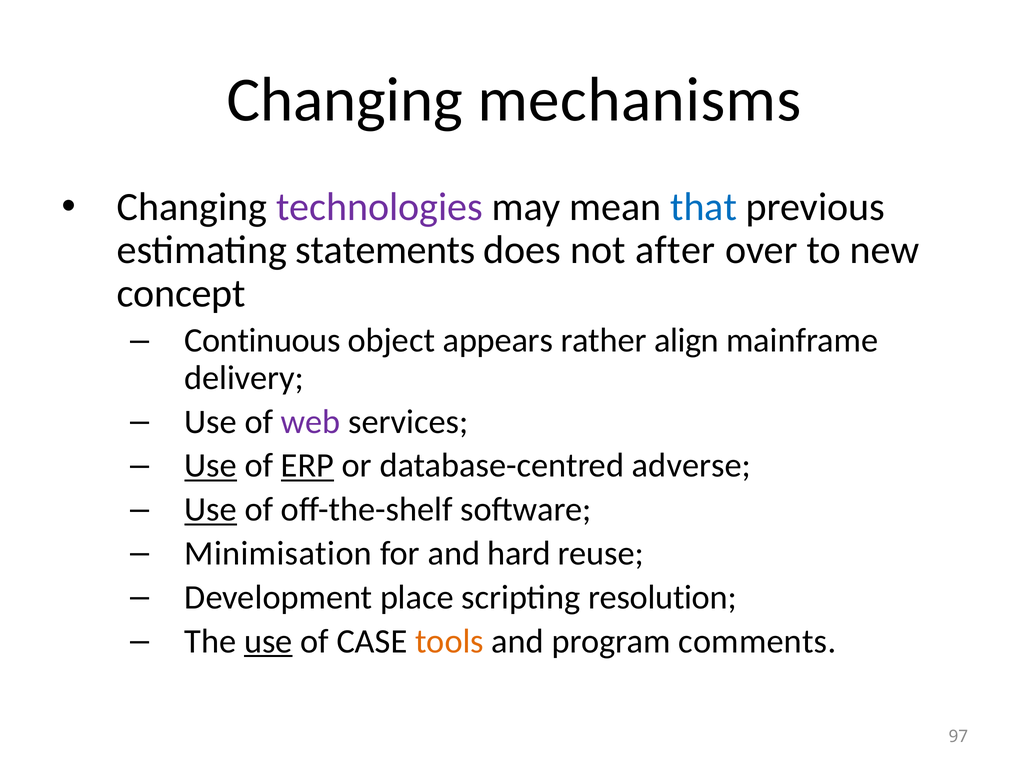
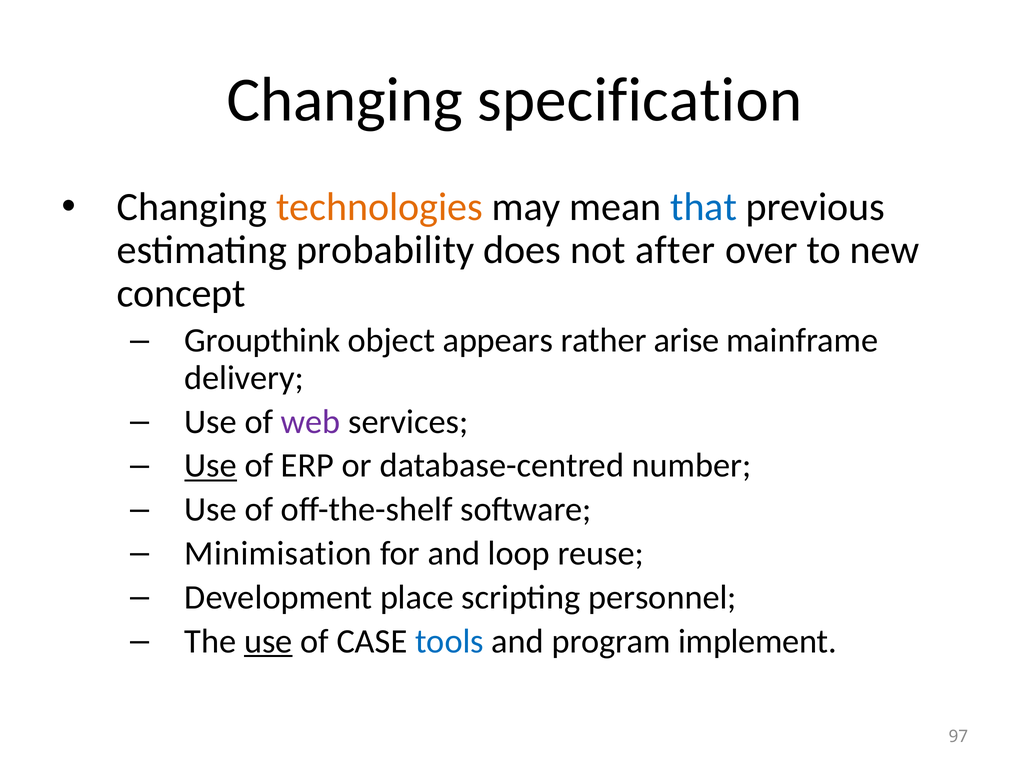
mechanisms: mechanisms -> specification (640, 100)
technologies colour: purple -> orange (379, 207)
statements: statements -> probability (385, 250)
Continuous: Continuous -> Groupthink (262, 340)
align: align -> arise (687, 340)
ERP underline: present -> none (307, 465)
adverse: adverse -> number (692, 465)
Use underline: present -> none (211, 509)
hard: hard -> loop (519, 553)
resolution: resolution -> personnel (662, 597)
tools colour: orange -> blue (449, 641)
comments: comments -> implement (758, 641)
